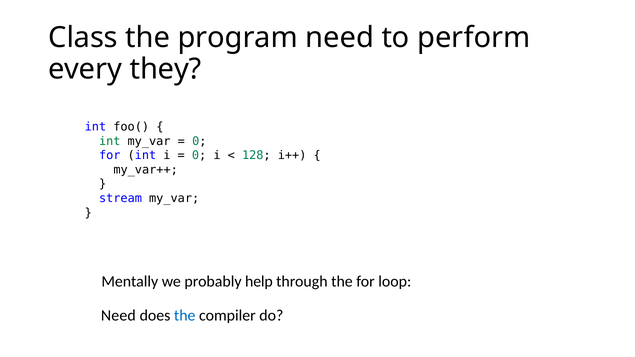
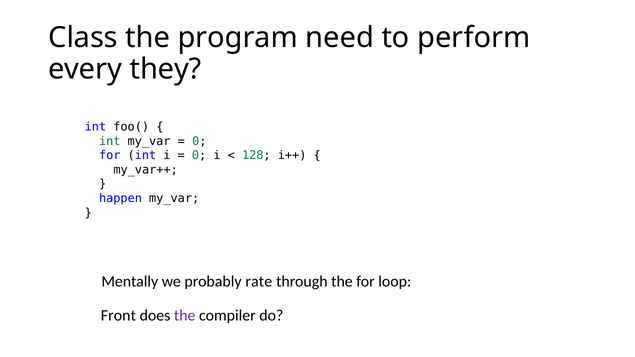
stream: stream -> happen (120, 198)
help: help -> rate (259, 282)
Need: Need -> Front (118, 315)
the colour: blue -> purple (185, 315)
